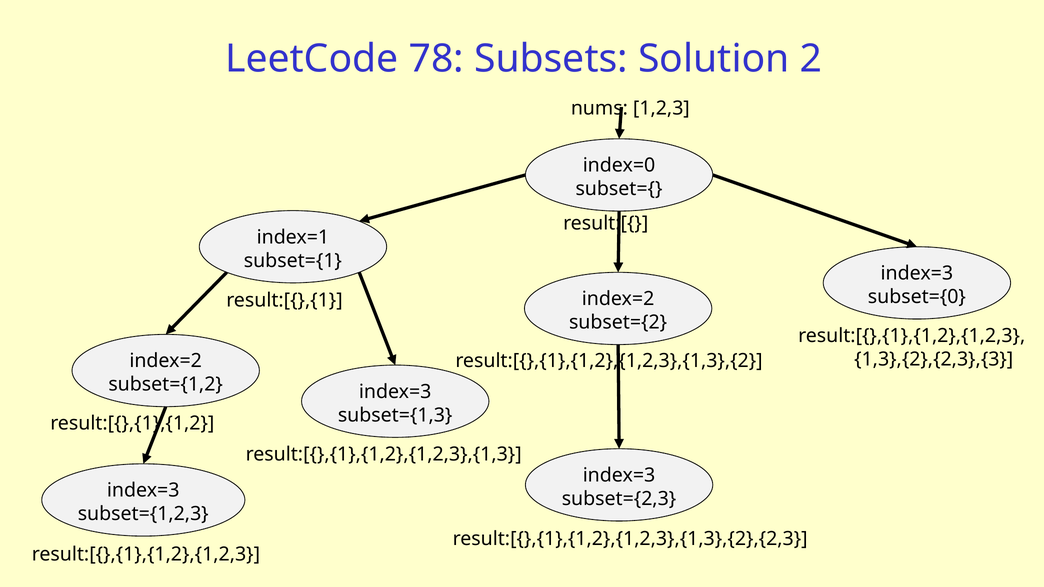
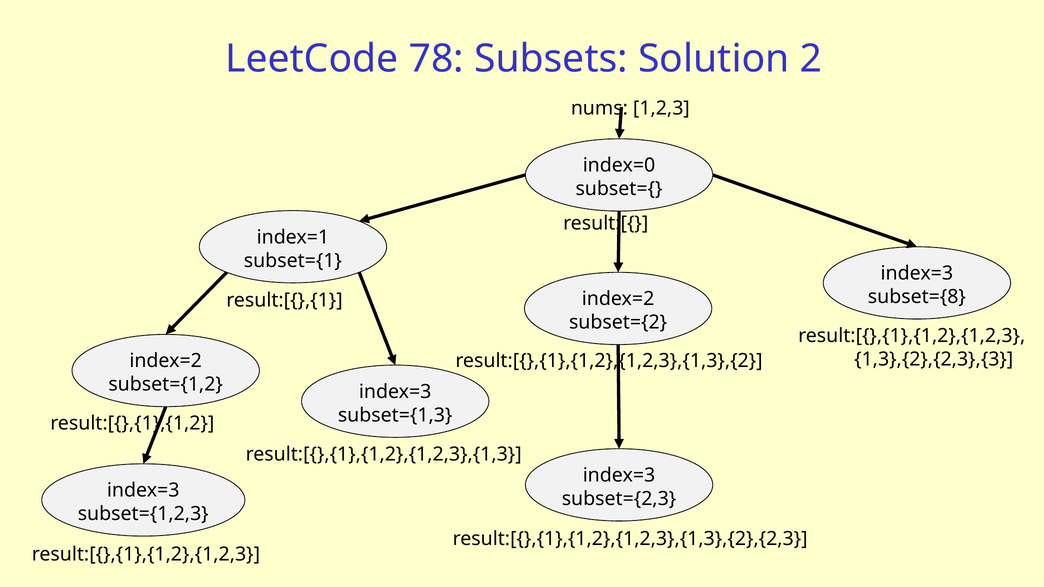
subset={0: subset={0 -> subset={8 (917, 297)
